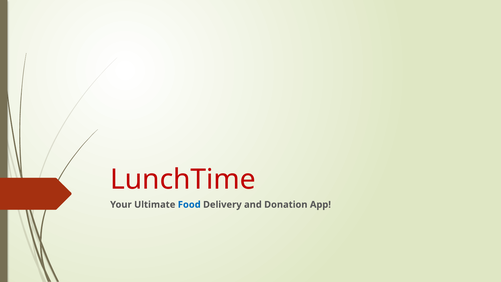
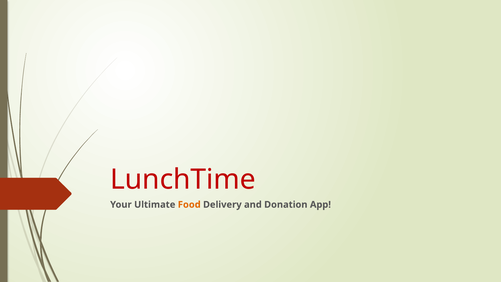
Food colour: blue -> orange (189, 204)
